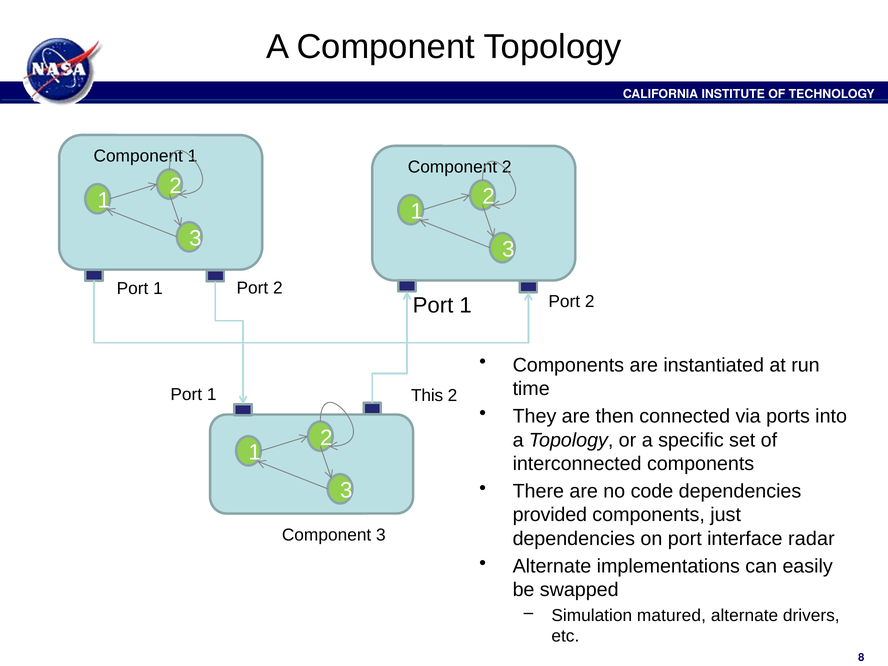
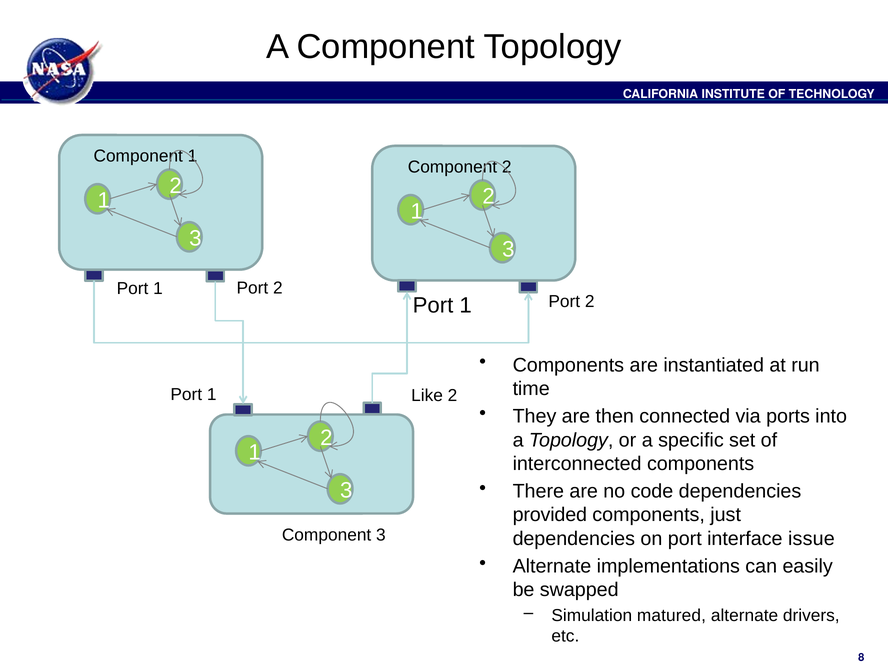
This: This -> Like (427, 396)
radar: radar -> issue (811, 539)
